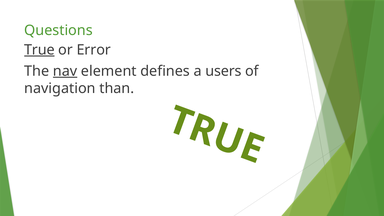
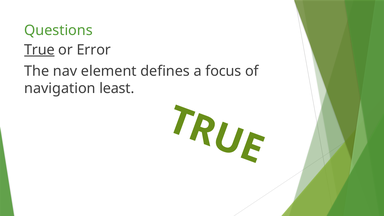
nav underline: present -> none (65, 71)
users: users -> focus (223, 71)
than: than -> least (117, 88)
